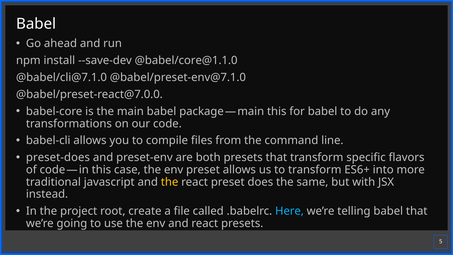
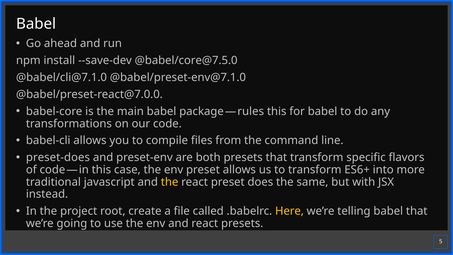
@babel/core@1.1.0: @babel/core@1.1.0 -> @babel/core@7.5.0 (186, 60)
main: main -> rules (251, 111)
Here colour: light blue -> yellow (290, 211)
